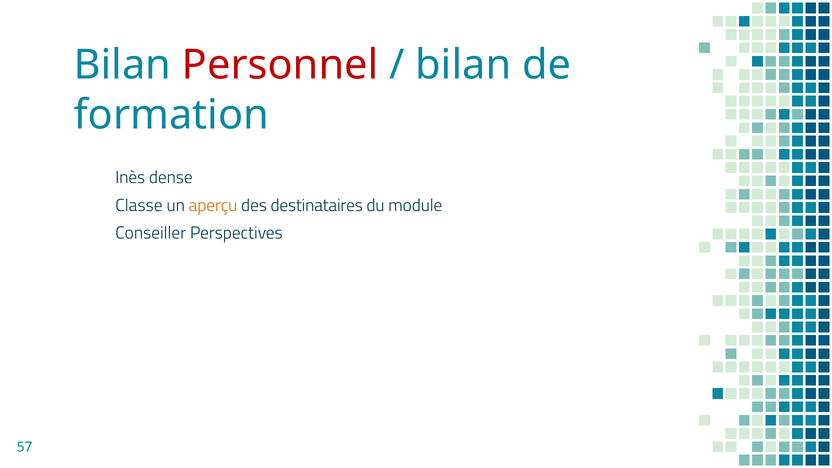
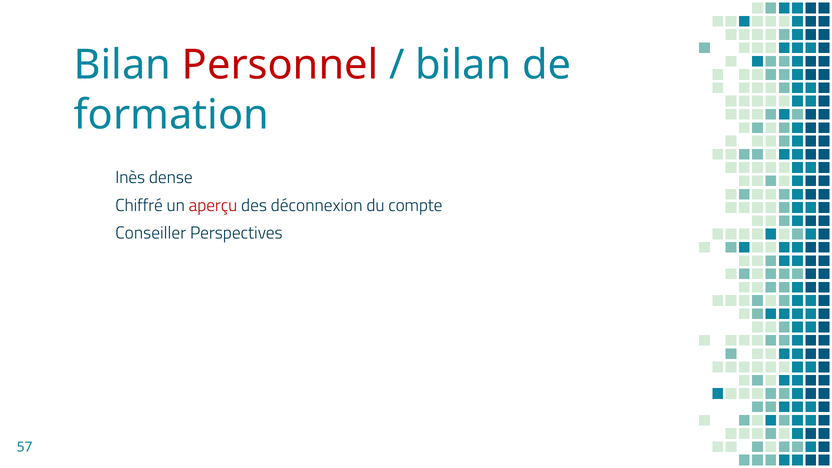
Classe: Classe -> Chiffré (139, 205)
aperçu colour: orange -> red (213, 205)
destinataires: destinataires -> déconnexion (317, 205)
module: module -> compte (415, 205)
